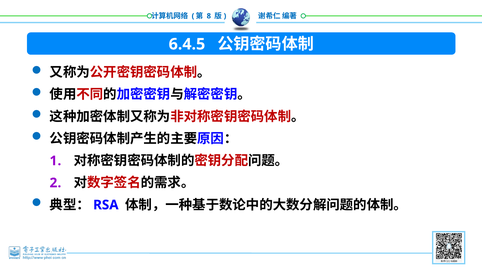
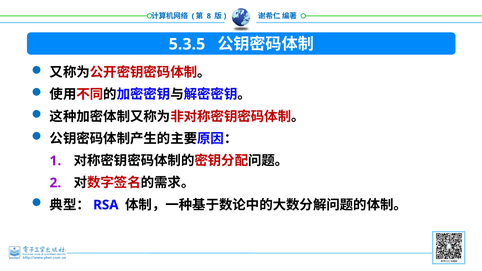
6.4.5: 6.4.5 -> 5.3.5 (187, 44)
